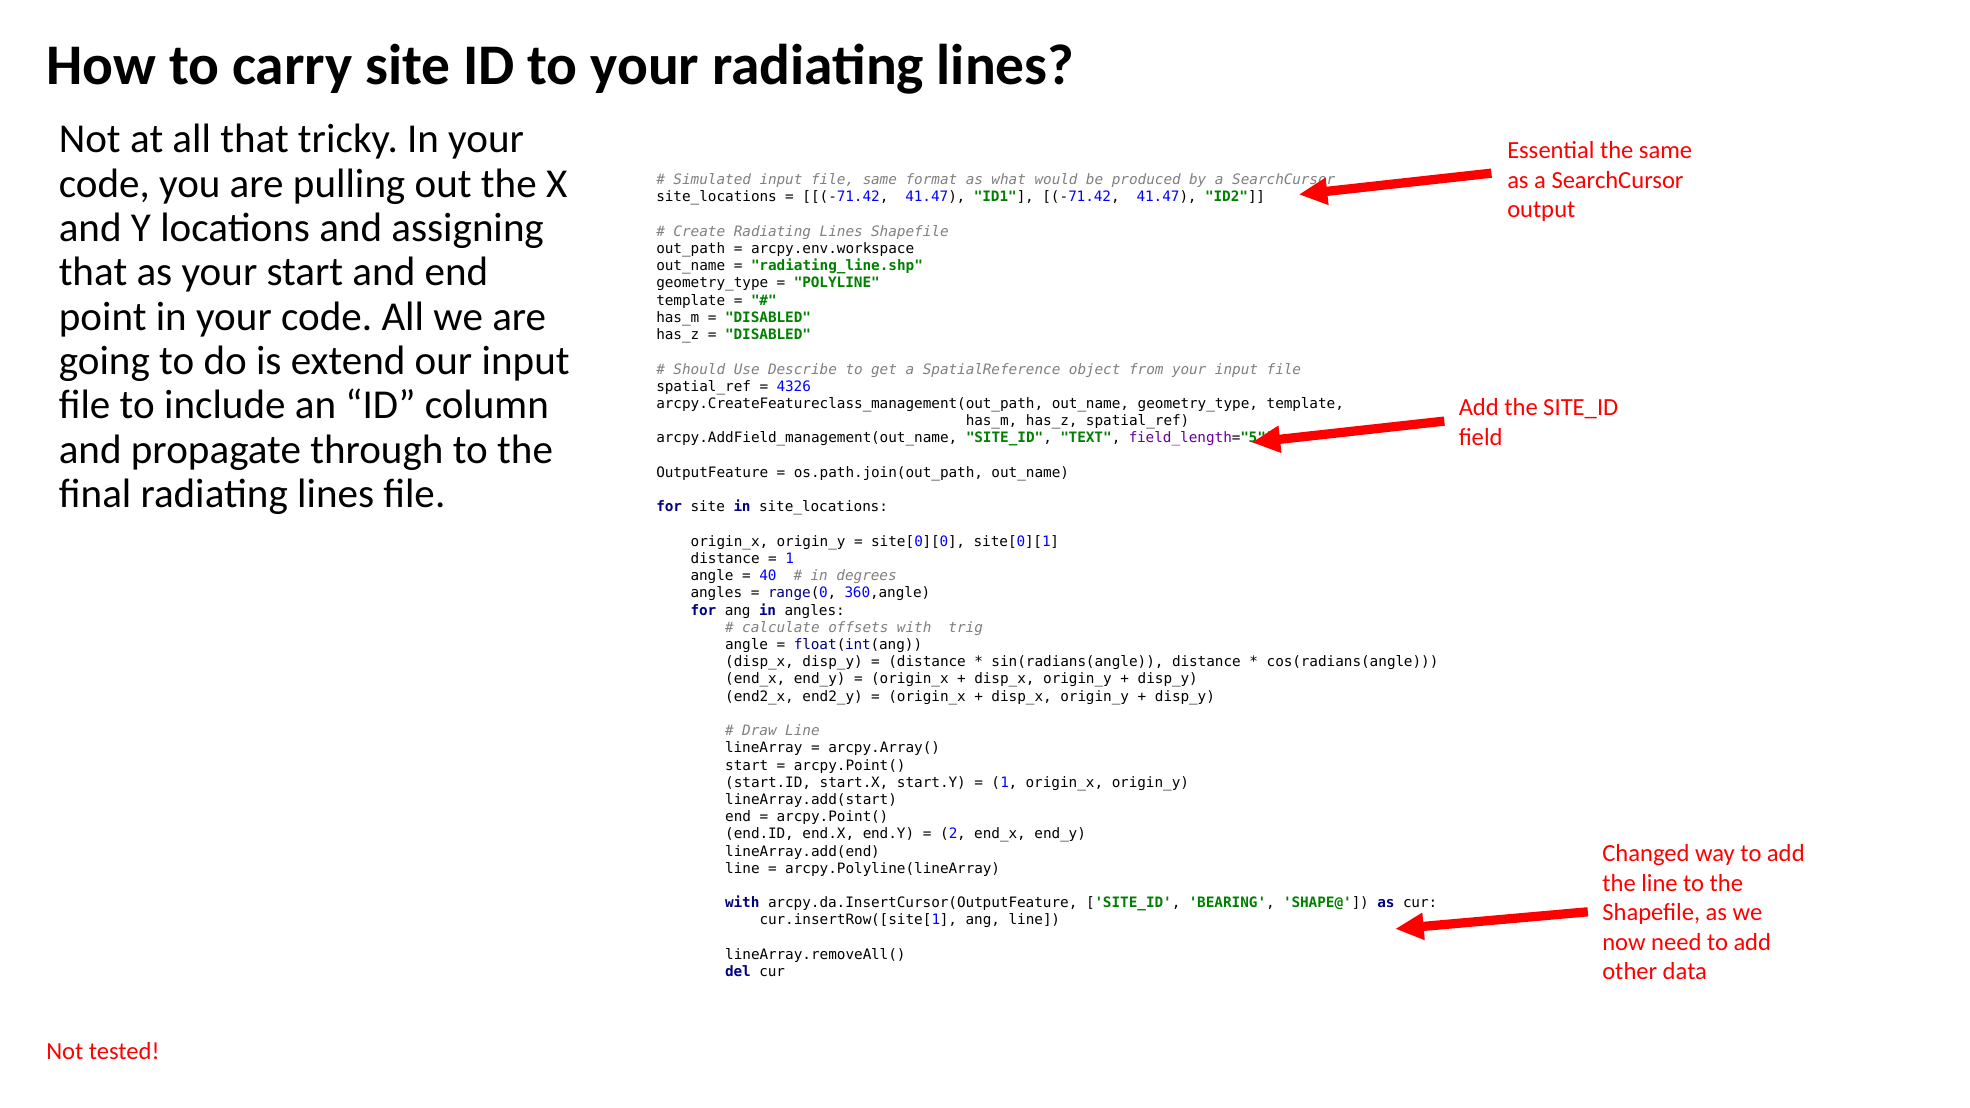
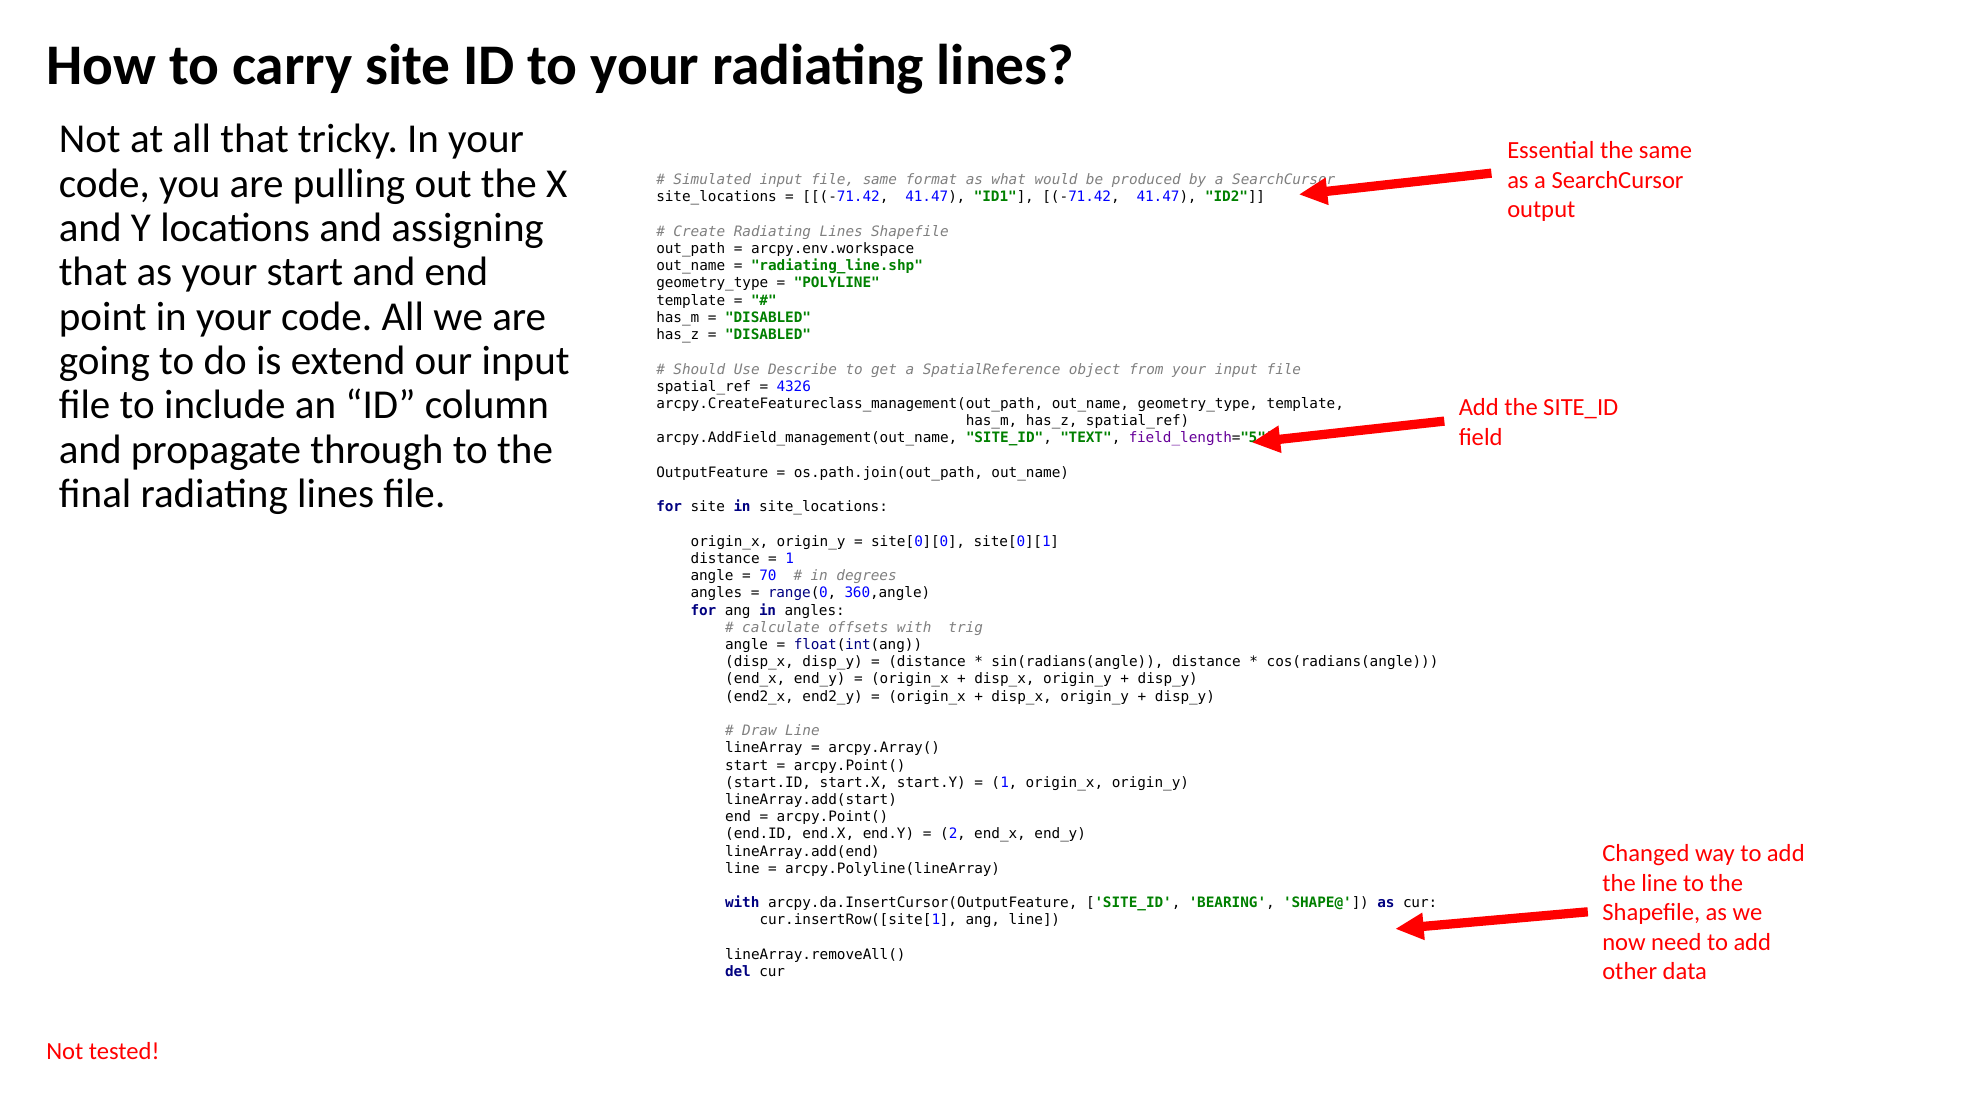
40: 40 -> 70 (768, 576)
